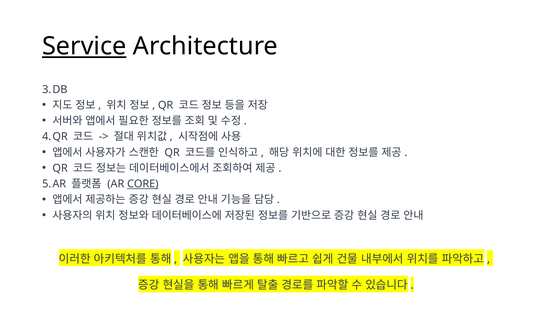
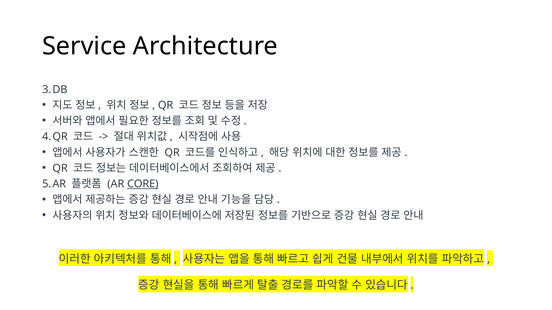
Service underline: present -> none (84, 46)
